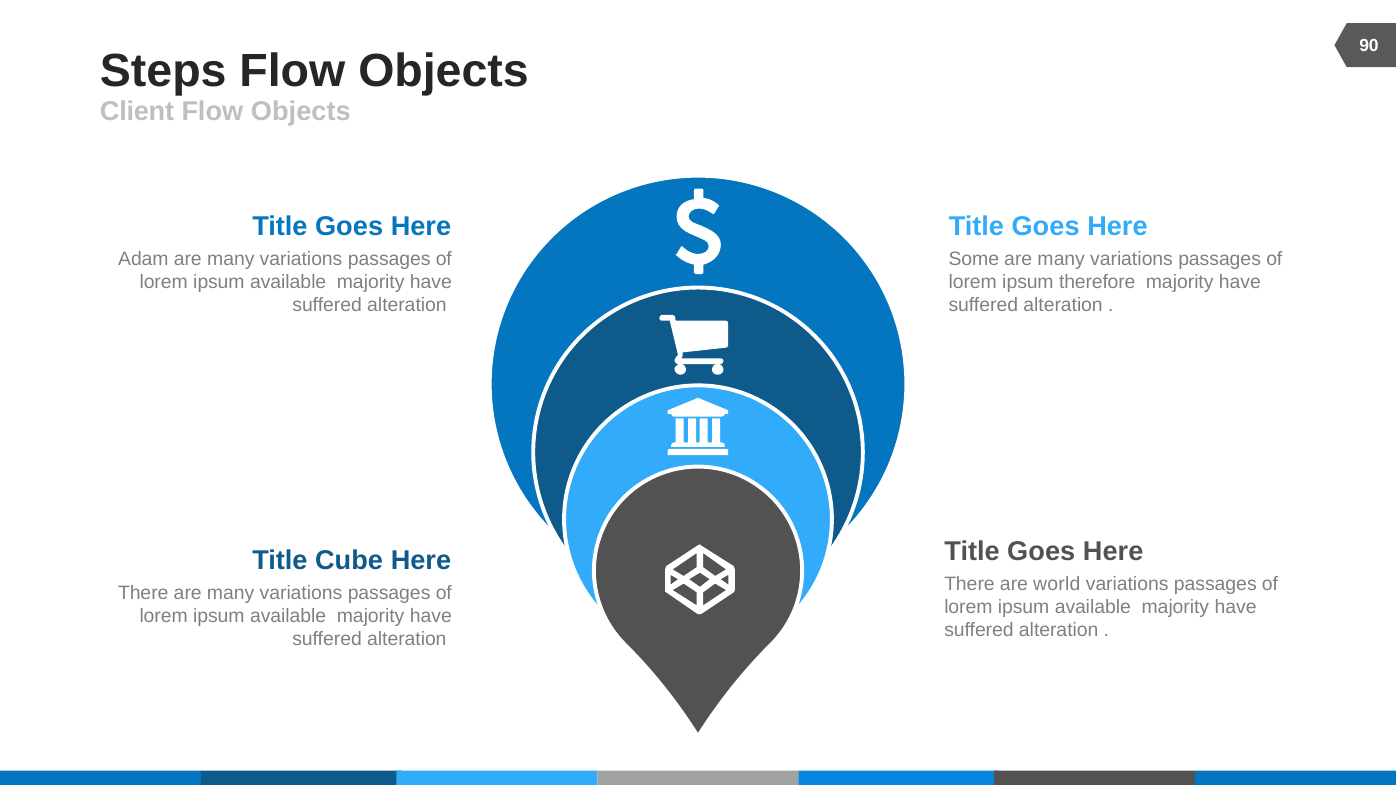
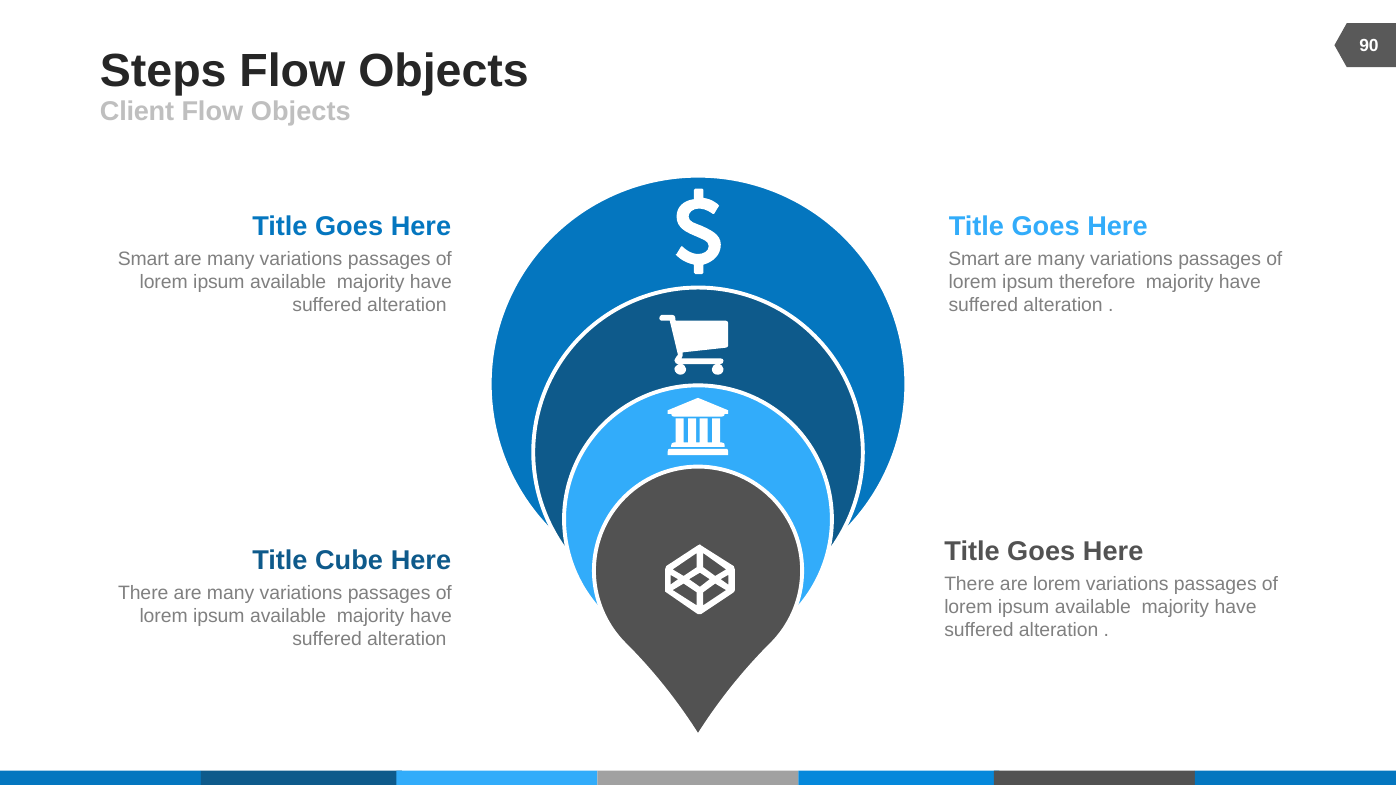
Adam: Adam -> Smart (143, 259)
Some: Some -> Smart (974, 259)
are world: world -> lorem (1057, 584)
